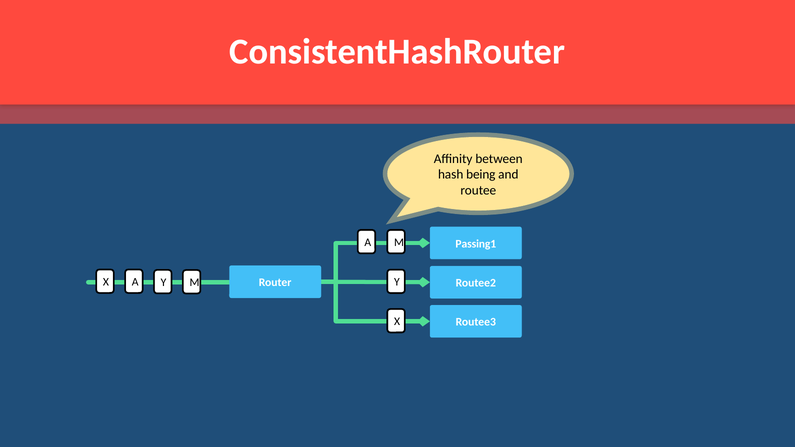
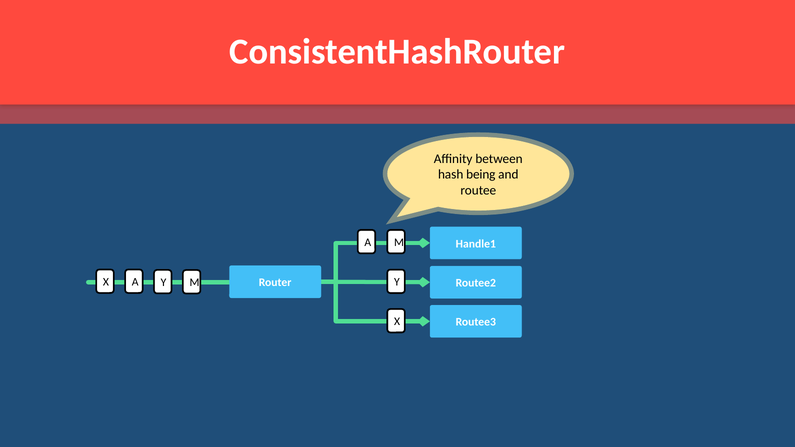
Passing1: Passing1 -> Handle1 (476, 244)
